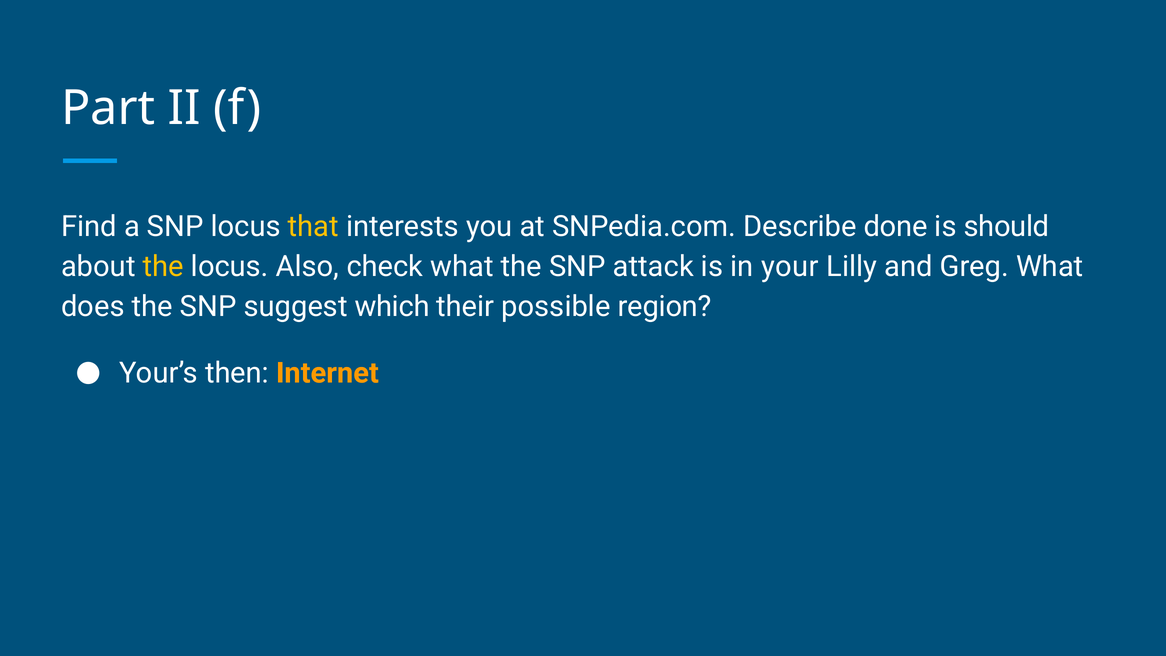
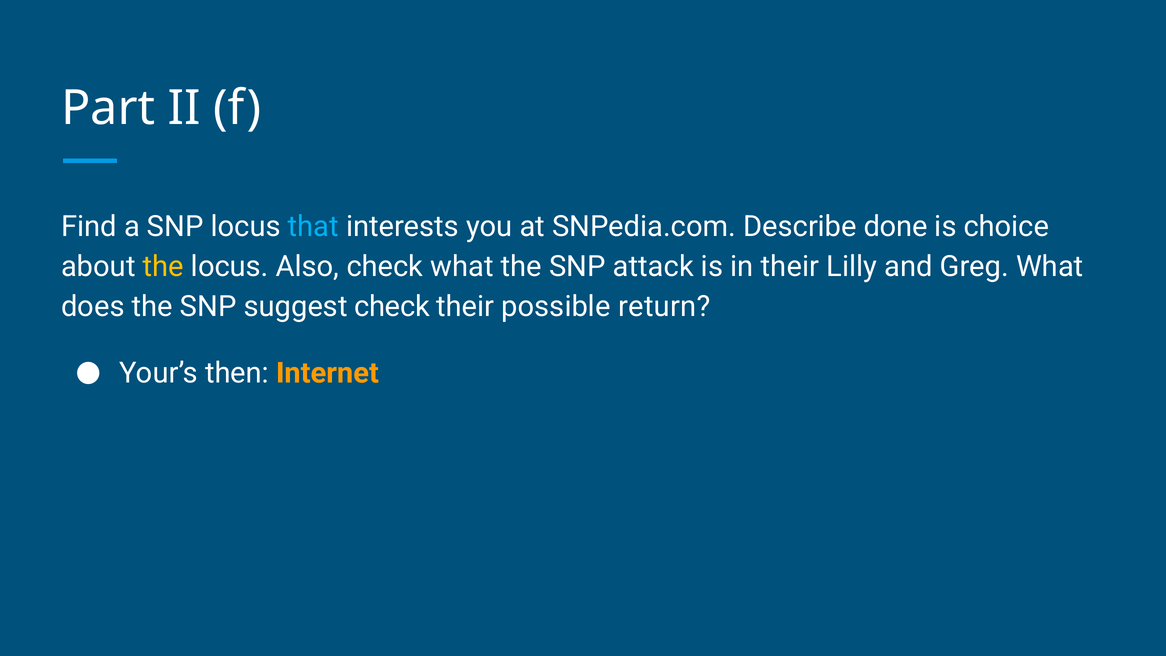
that colour: yellow -> light blue (313, 226)
should: should -> choice (1006, 226)
in your: your -> their (790, 267)
suggest which: which -> check (392, 307)
region: region -> return (664, 307)
